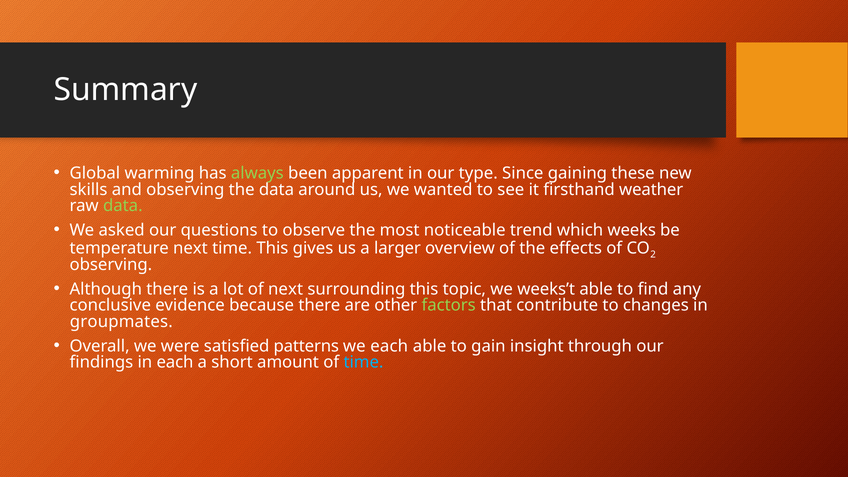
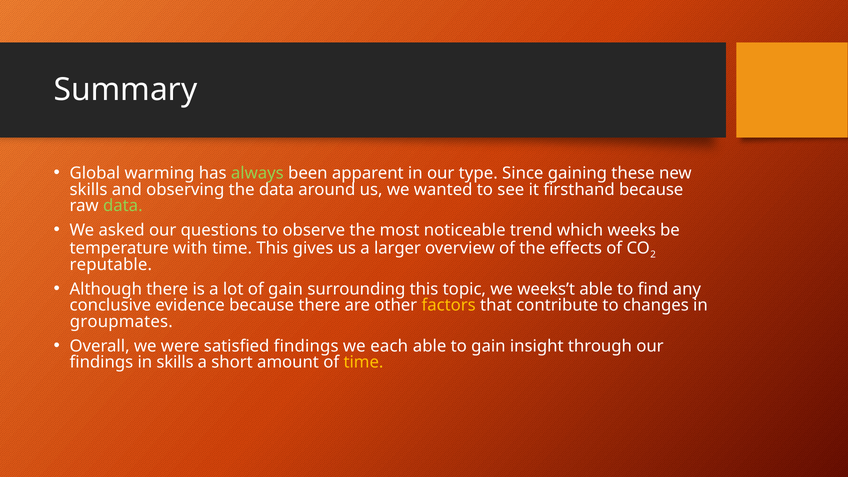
firsthand weather: weather -> because (651, 190)
temperature next: next -> with (190, 248)
observing: observing -> reputable (111, 265)
of next: next -> gain (286, 289)
factors colour: light green -> yellow (449, 305)
satisfied patterns: patterns -> findings (306, 346)
in each: each -> skills (175, 362)
time colour: light blue -> yellow (363, 362)
